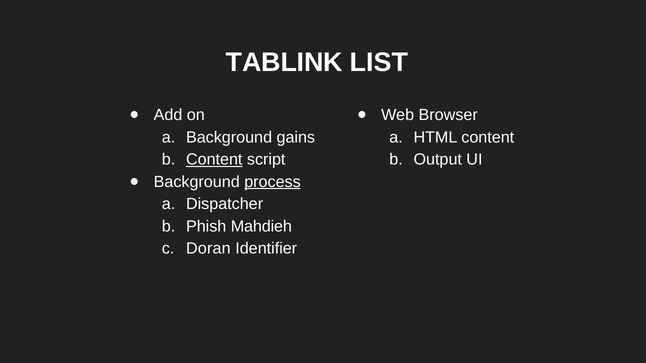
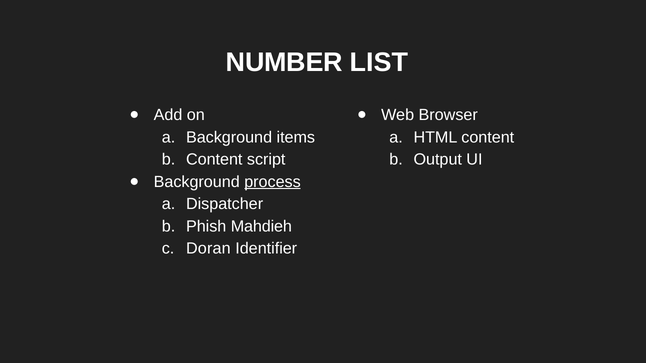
TABLINK: TABLINK -> NUMBER (284, 62)
gains: gains -> items (296, 137)
Content underline: present -> none (214, 160)
